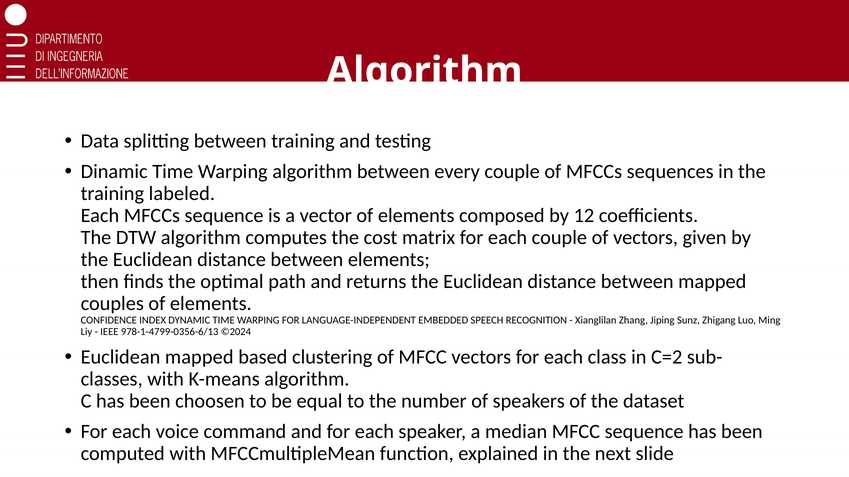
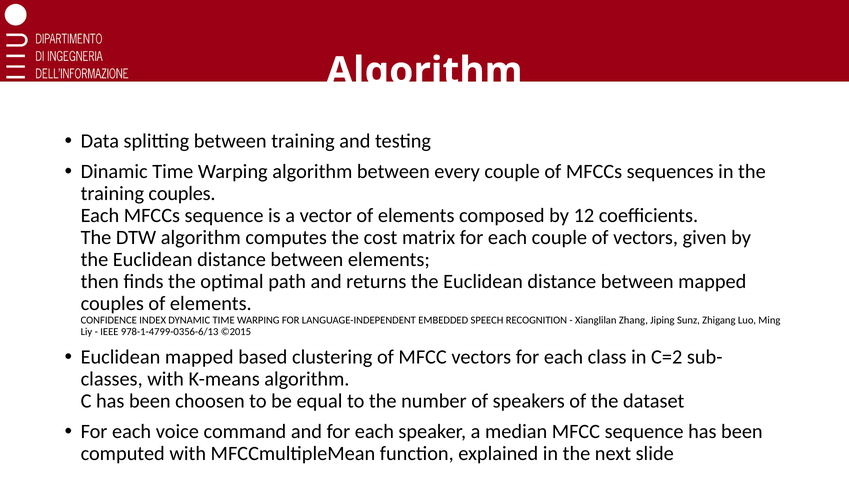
training labeled: labeled -> couples (182, 194)
©2024: ©2024 -> ©2015 (236, 332)
